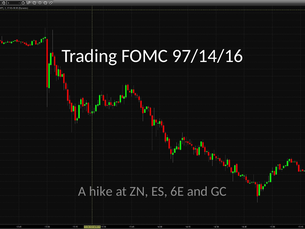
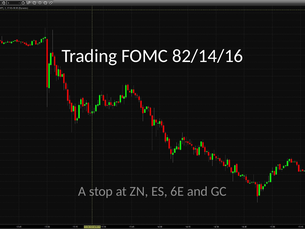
97/14/16: 97/14/16 -> 82/14/16 (208, 56)
hike: hike -> stop (101, 191)
